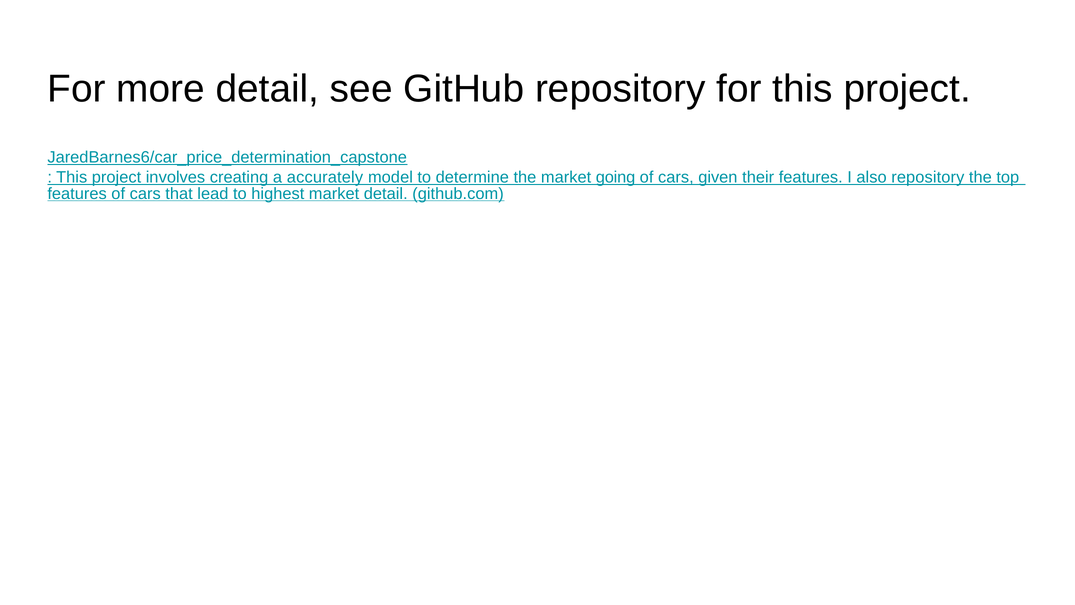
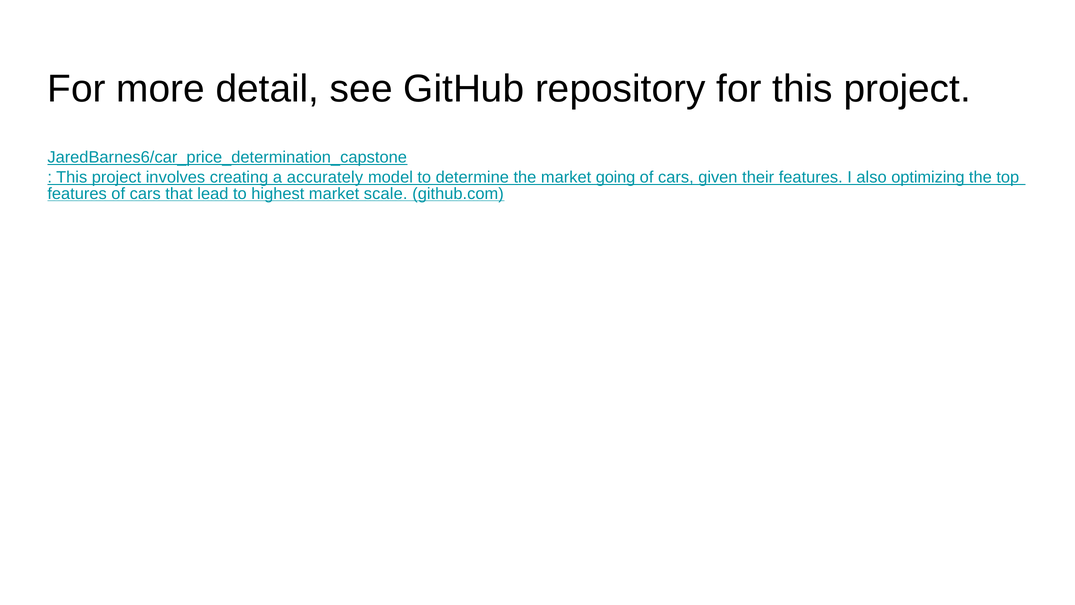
also repository: repository -> optimizing (928, 177)
market detail: detail -> scale (386, 193)
